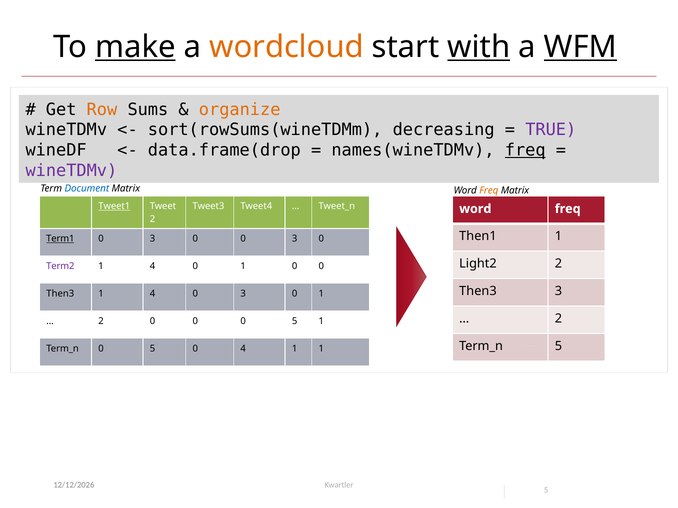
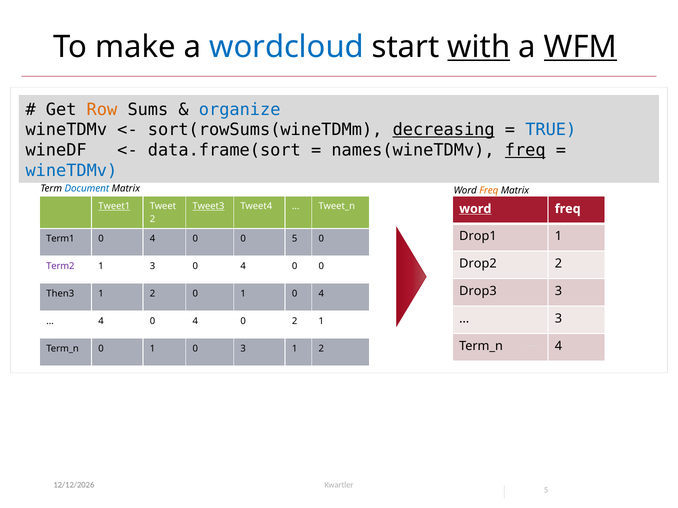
make underline: present -> none (135, 47)
wordcloud colour: orange -> blue (287, 47)
organize colour: orange -> blue (240, 110)
decreasing underline: none -> present (444, 130)
TRUE colour: purple -> blue (551, 130)
data.frame(drop: data.frame(drop -> data.frame(sort (224, 150)
wineTDMv colour: purple -> blue (71, 171)
Tweet3 underline: none -> present (208, 207)
word underline: none -> present (475, 209)
Then1: Then1 -> Drop1 (478, 236)
Term1 underline: present -> none (60, 239)
3: 3 -> 4 (152, 239)
0 0 3: 3 -> 5 (295, 239)
Light2: Light2 -> Drop2 (478, 264)
4: 4 -> 3 (152, 266)
1: 1 -> 4 (243, 266)
Then3: Then3 -> Drop3 (478, 291)
4: 4 -> 2 (152, 294)
3: 3 -> 1 (243, 294)
1: 1 -> 4 (321, 294)
2: 2 -> 3 (558, 319)
2: 2 -> 4 (101, 321)
0: 0 -> 4 (195, 321)
5: 5 -> 2 (295, 321)
5: 5 -> 4 (558, 346)
5: 5 -> 1 (152, 349)
0 4: 4 -> 3 (243, 349)
1: 1 -> 2 (321, 349)
